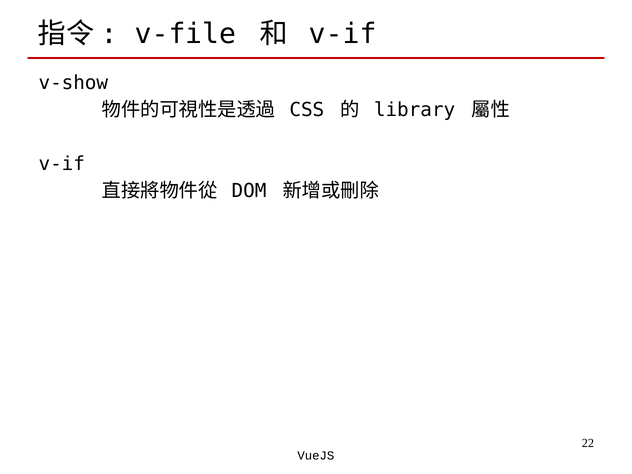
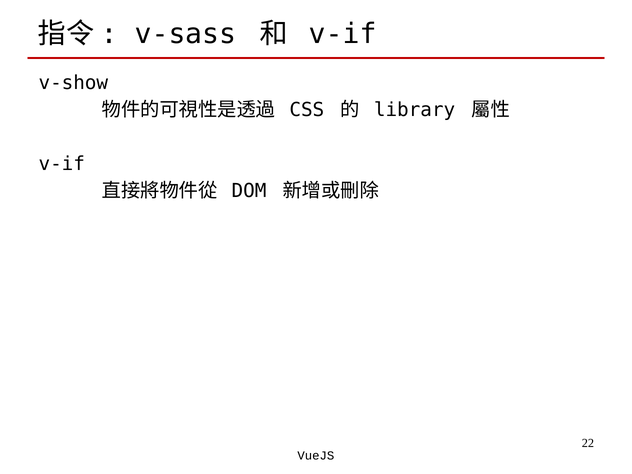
v-file: v-file -> v-sass (185, 34)
